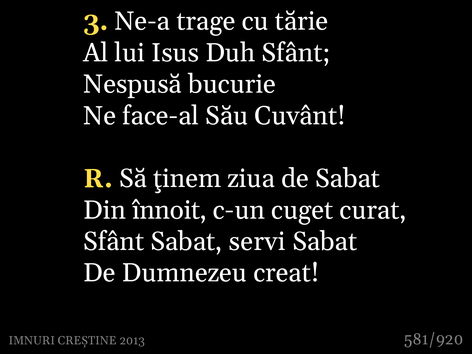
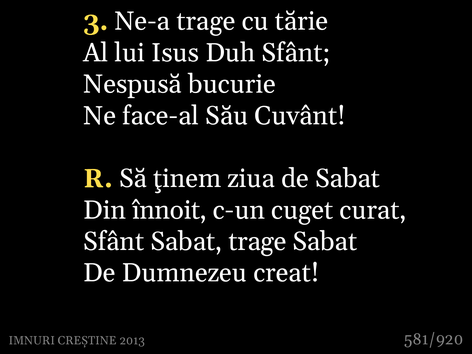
Sabat servi: servi -> trage (257, 242)
